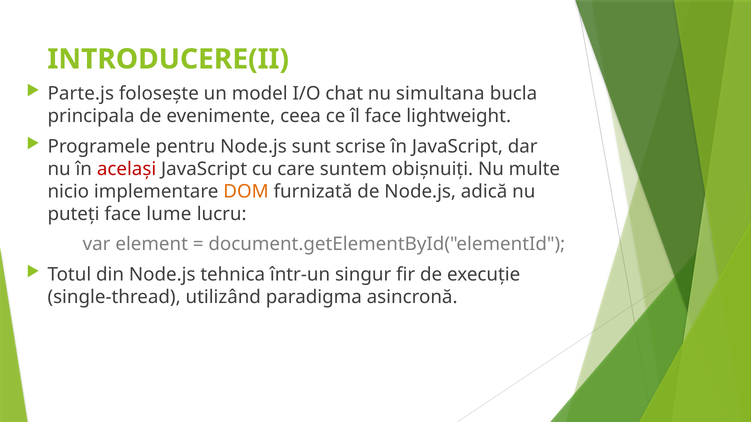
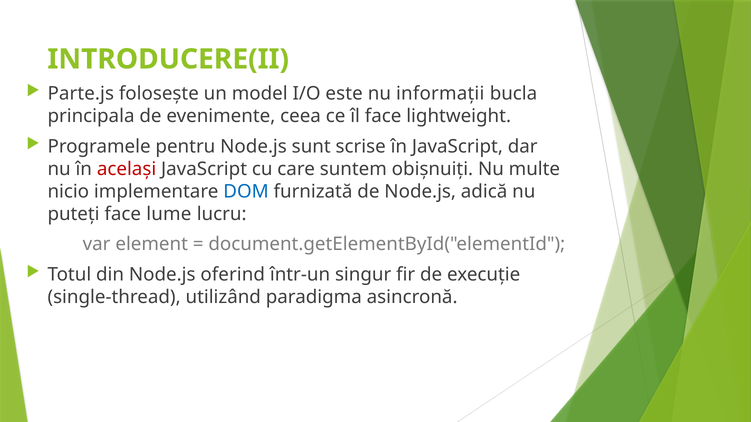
chat: chat -> este (344, 94)
simultana: simultana -> informații (440, 94)
DOM colour: orange -> blue (246, 192)
tehnica: tehnica -> oferind (233, 275)
